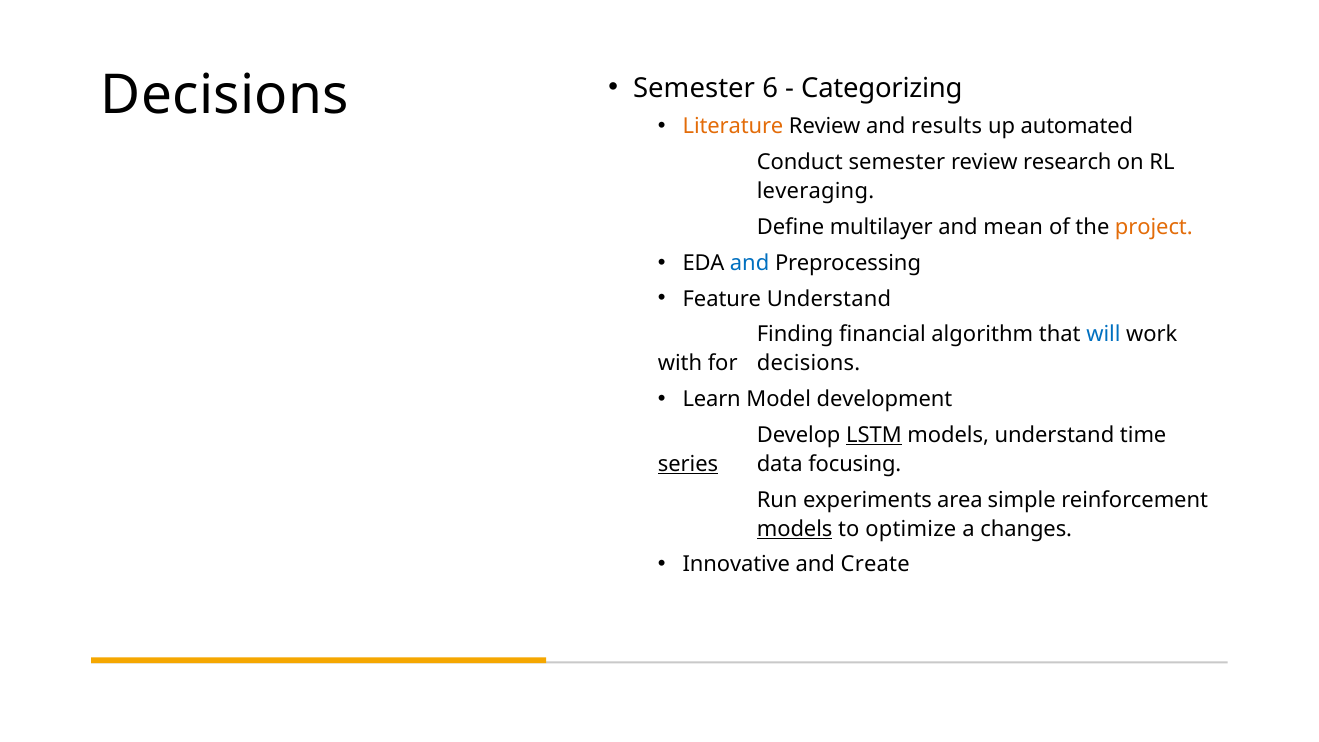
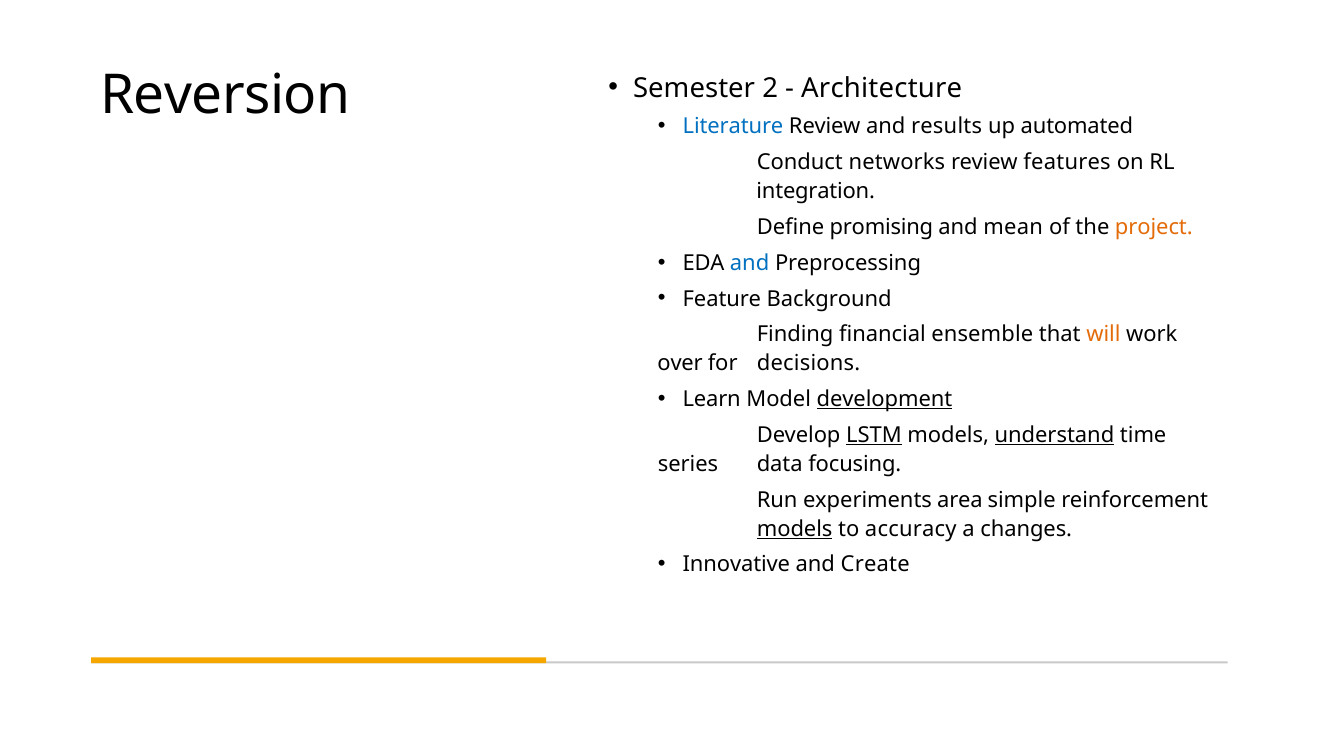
Decisions: Decisions -> Reversion (225, 96)
6: 6 -> 2 (770, 88)
Categorizing: Categorizing -> Architecture (882, 88)
Literature colour: orange -> blue (733, 127)
Conduct semester: semester -> networks (897, 163)
research: research -> features (1067, 163)
leveraging: leveraging -> integration (816, 191)
multilayer: multilayer -> promising (881, 227)
Feature Understand: Understand -> Background (829, 299)
algorithm: algorithm -> ensemble (982, 335)
will colour: blue -> orange (1103, 335)
with: with -> over (680, 364)
development underline: none -> present (884, 399)
understand underline: none -> present (1054, 435)
series underline: present -> none (688, 464)
optimize: optimize -> accuracy (911, 529)
